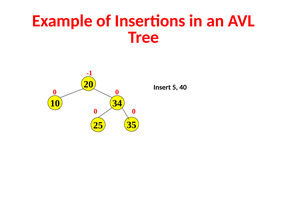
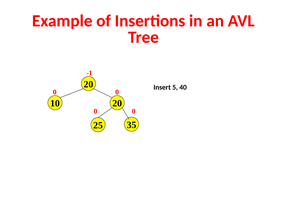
10 34: 34 -> 20 (117, 103)
